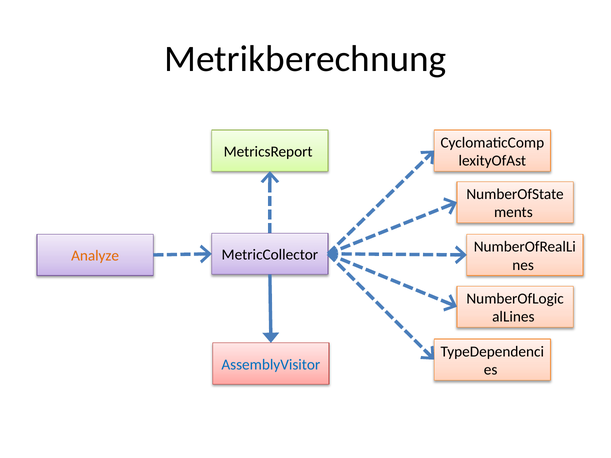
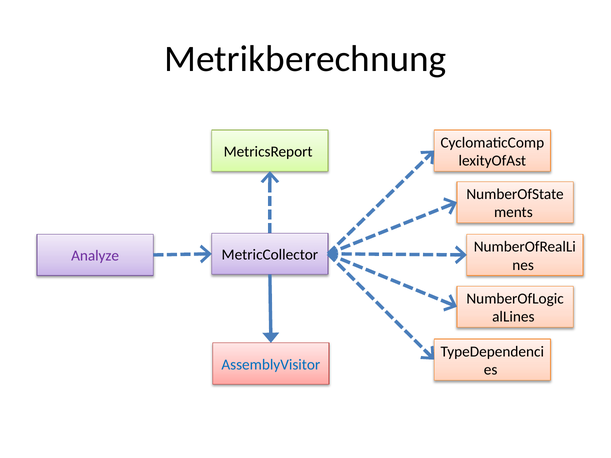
Analyze colour: orange -> purple (95, 256)
